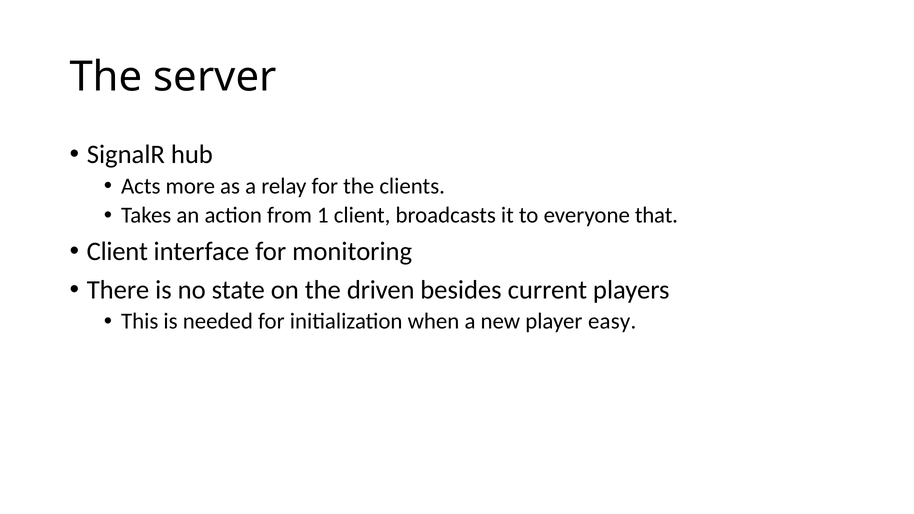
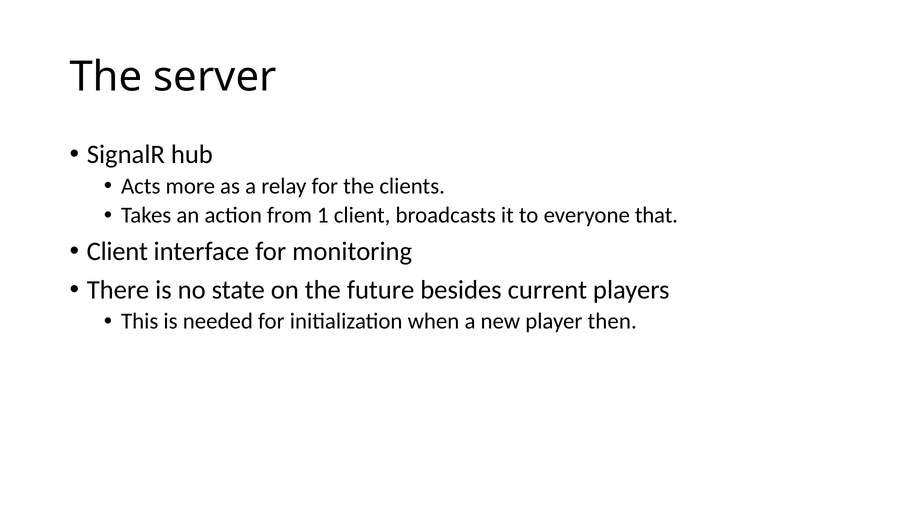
driven: driven -> future (381, 290)
easy: easy -> then (612, 322)
